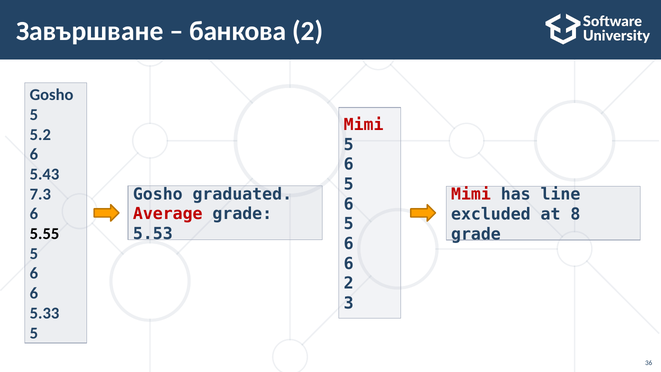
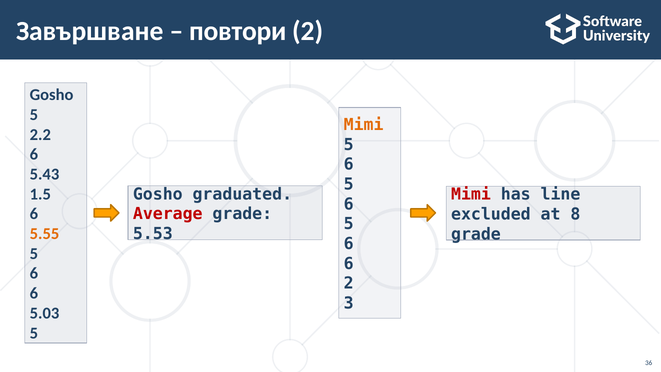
банкова: банкова -> повтори (238, 31)
Mimi colour: red -> orange (364, 125)
5.2: 5.2 -> 2.2 (40, 135)
7.3: 7.3 -> 1.5 (40, 194)
5.55 colour: black -> orange (45, 234)
5.33: 5.33 -> 5.03 (45, 313)
